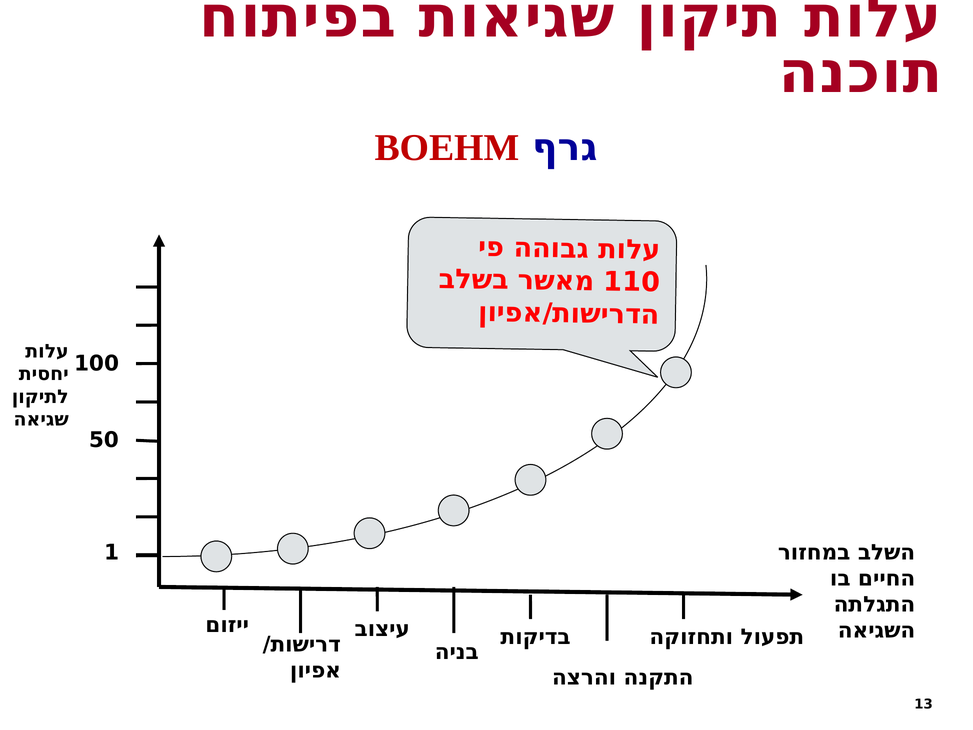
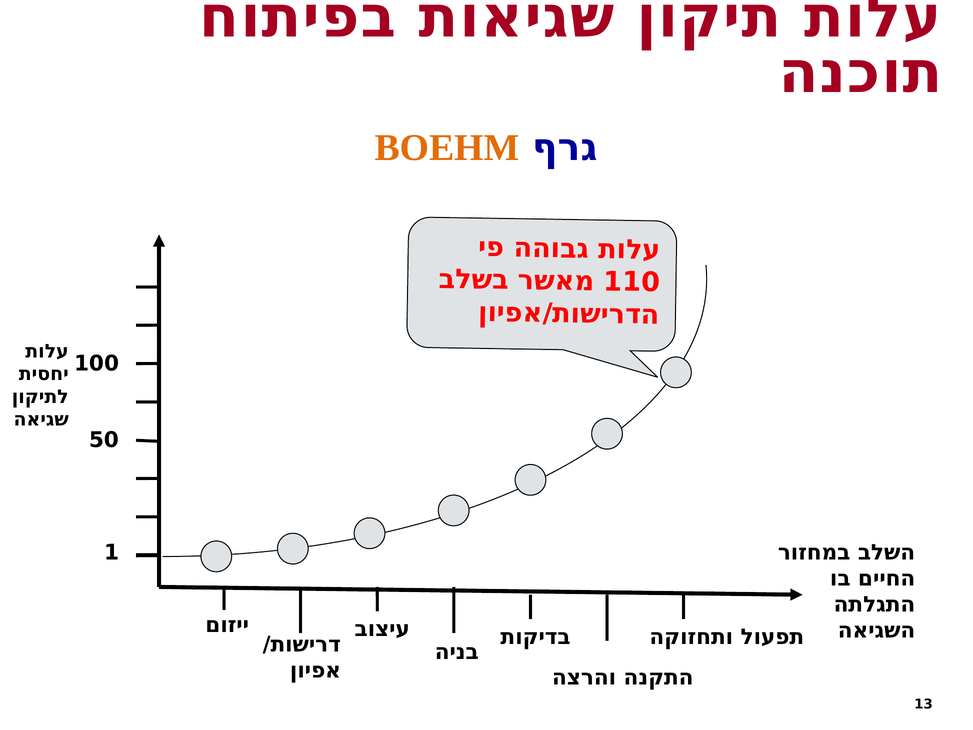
BOEHM colour: red -> orange (447, 148)
